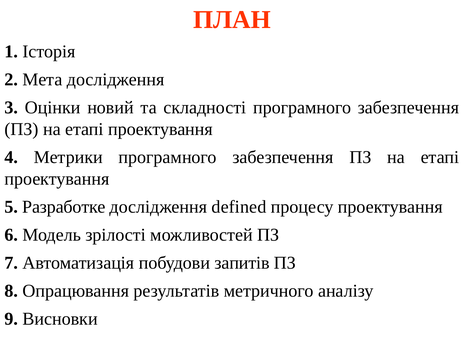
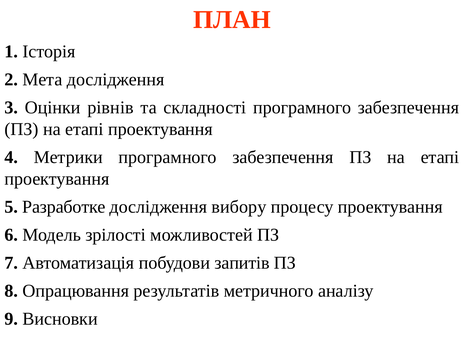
новий: новий -> рівнів (110, 108)
defined: defined -> вибору (239, 207)
